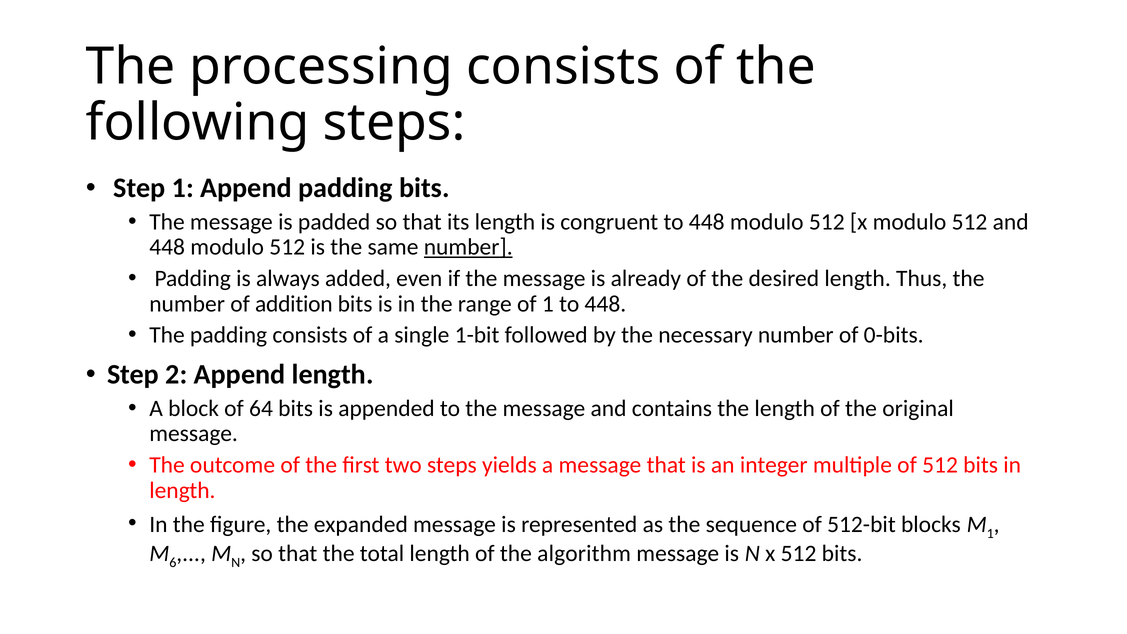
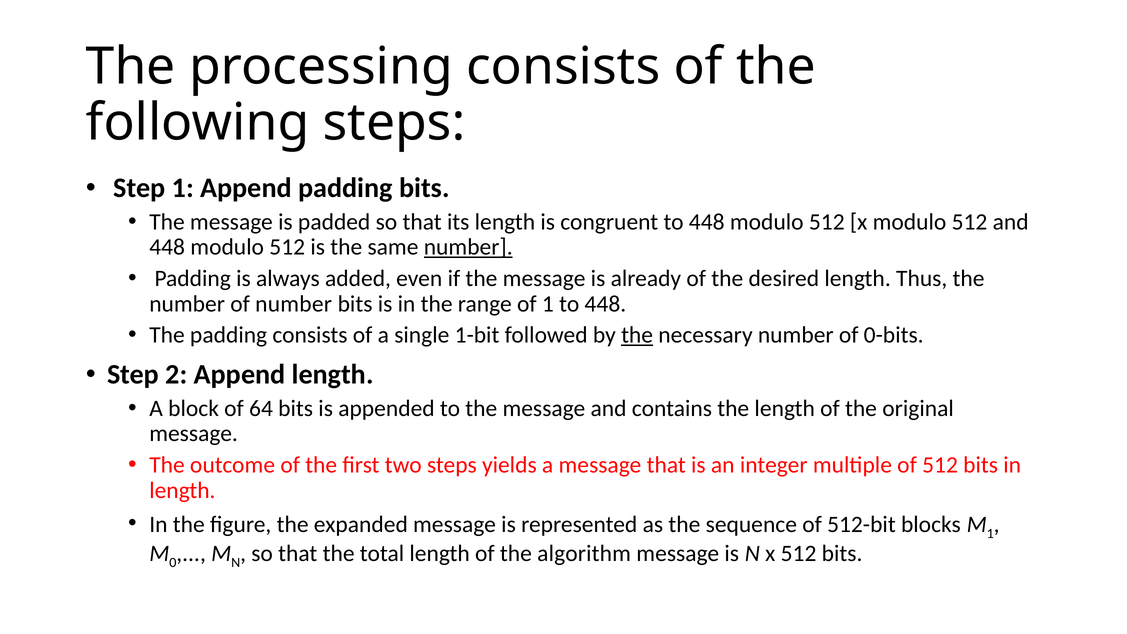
of addition: addition -> number (294, 304)
the underline: none -> present (637, 335)
6: 6 -> 0 (173, 563)
